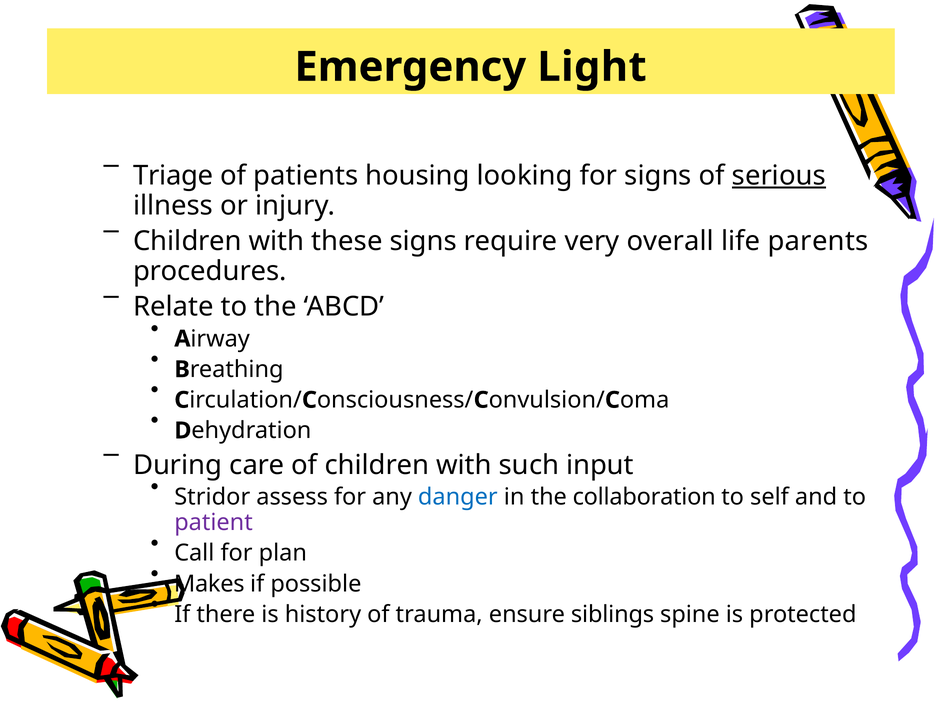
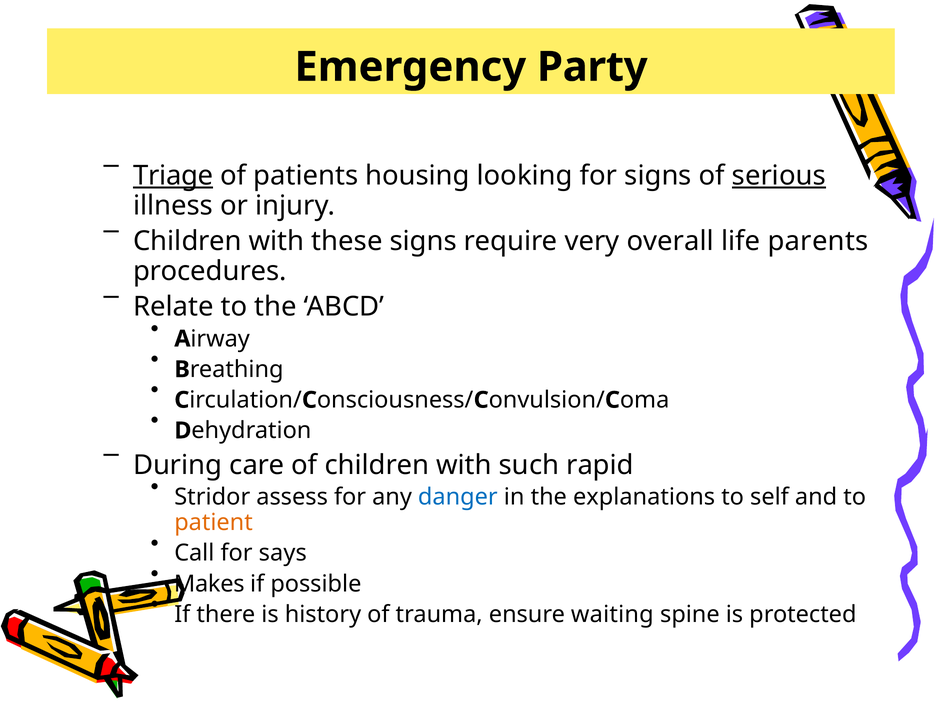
Light: Light -> Party (592, 67)
Triage underline: none -> present (173, 176)
input: input -> rapid (600, 465)
collaboration: collaboration -> explanations (644, 497)
patient colour: purple -> orange (214, 523)
plan: plan -> says (283, 554)
siblings: siblings -> waiting (612, 615)
